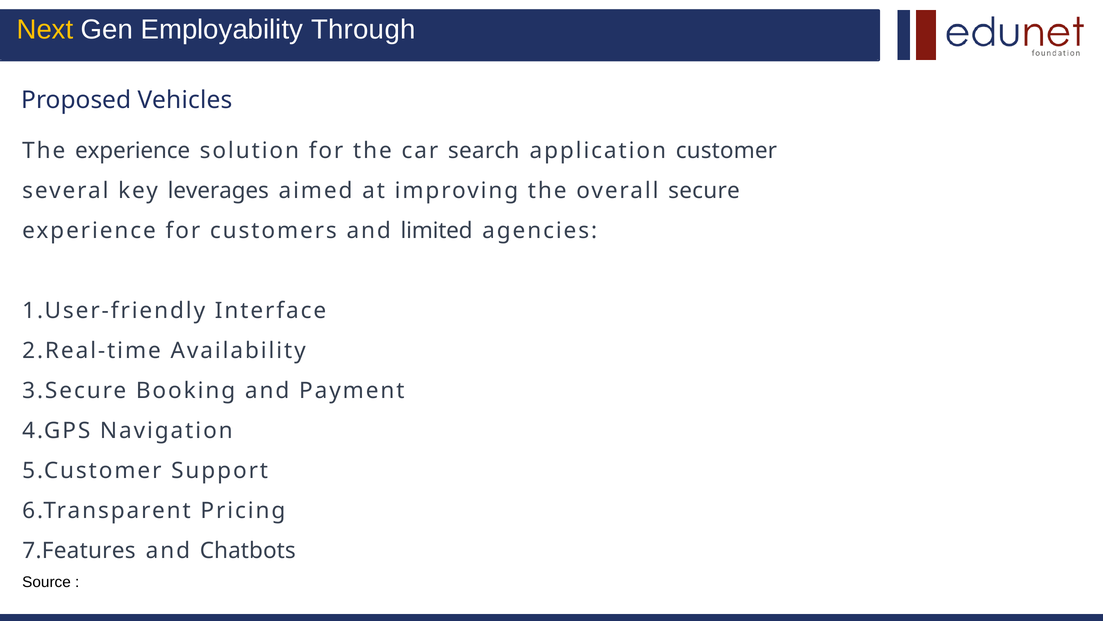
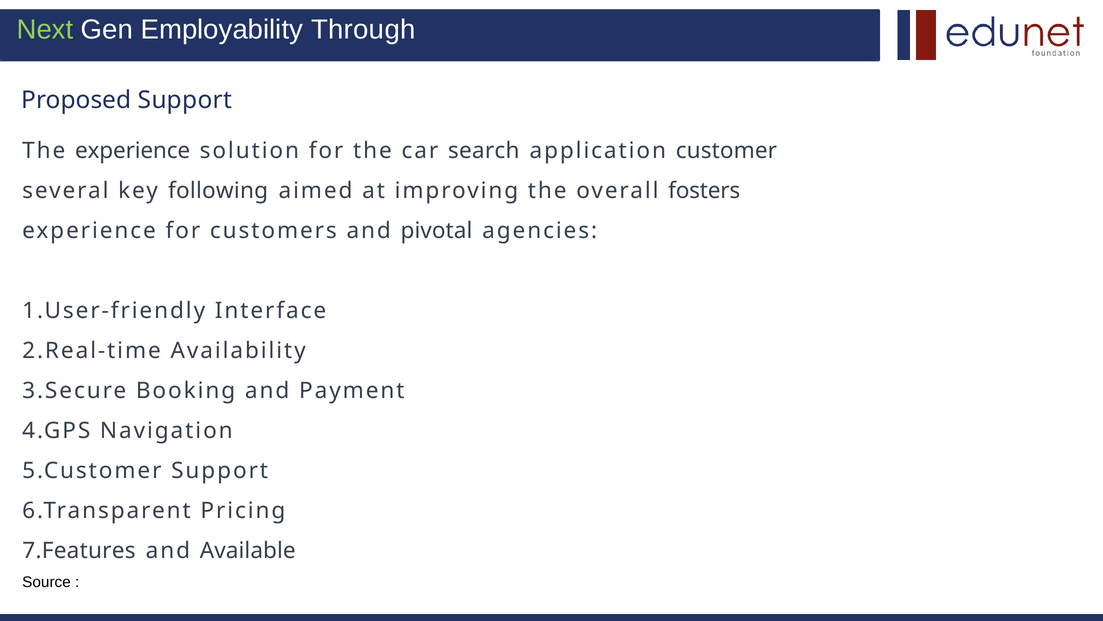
Next colour: yellow -> light green (45, 29)
Proposed Vehicles: Vehicles -> Support (185, 100)
leverages: leverages -> following (218, 190)
secure: secure -> fosters (704, 190)
limited: limited -> pivotal (436, 230)
Chatbots: Chatbots -> Available (248, 550)
